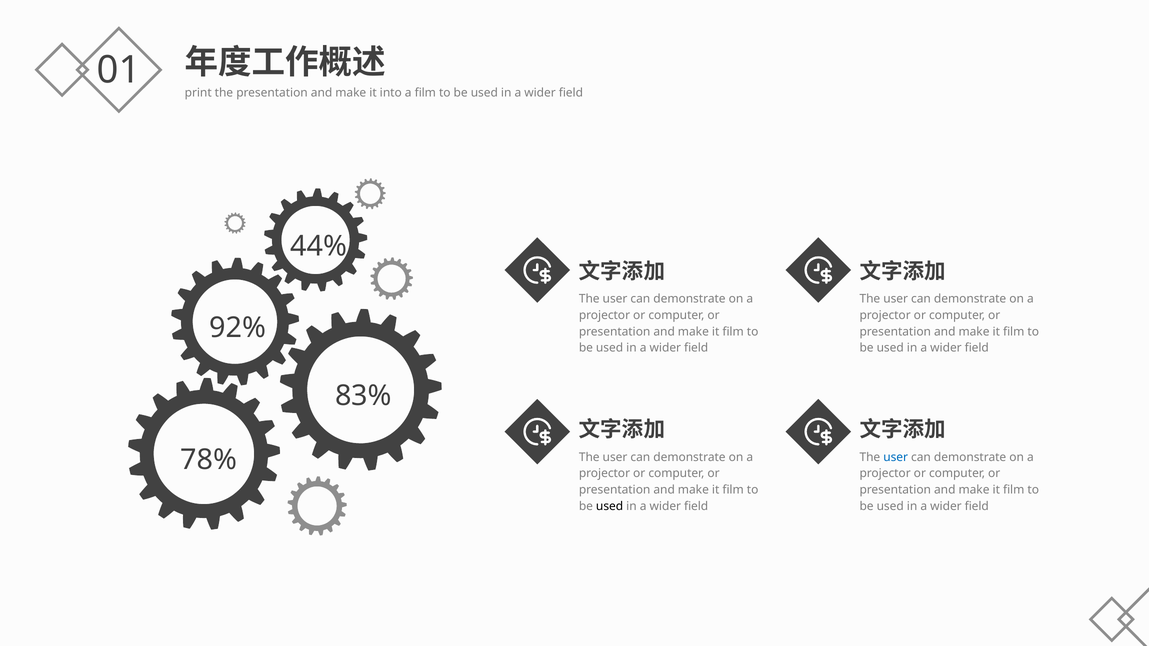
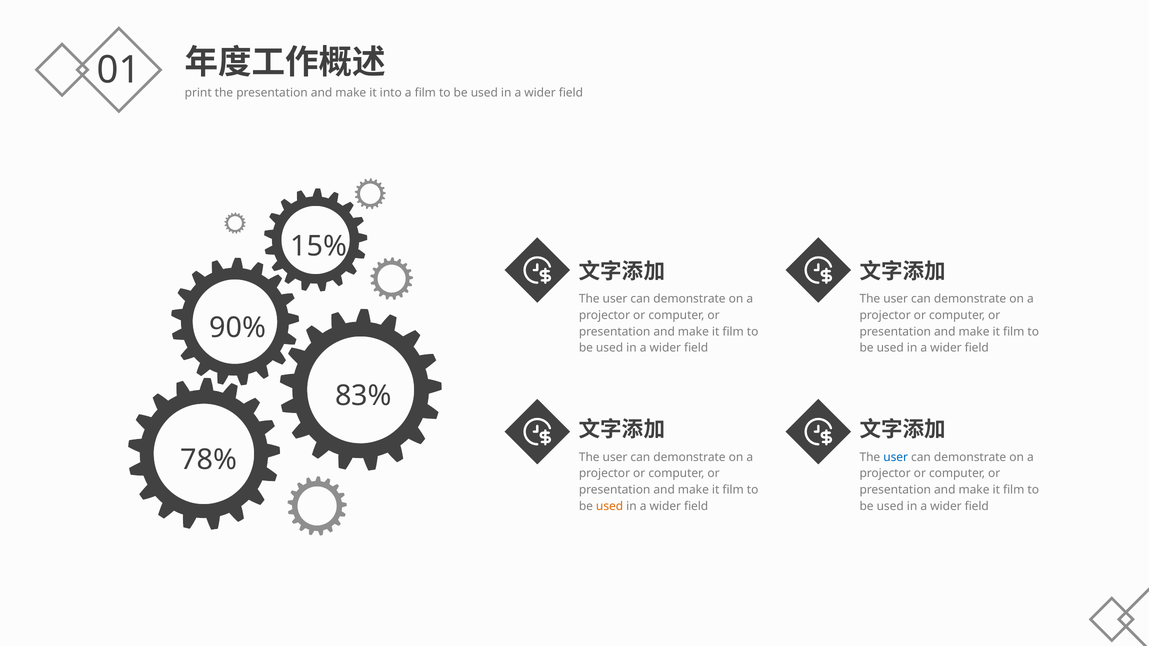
44%: 44% -> 15% (319, 246)
92%: 92% -> 90% (238, 328)
used colour: black -> orange (610, 506)
